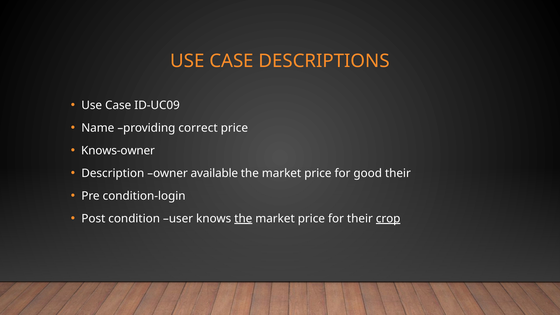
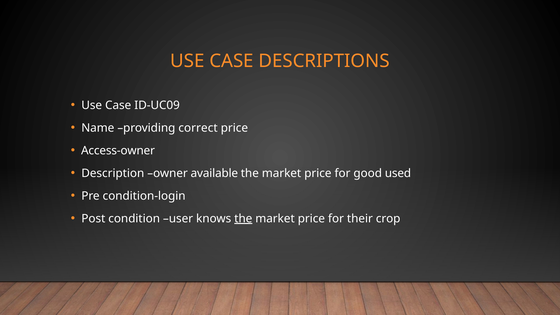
Knows-owner: Knows-owner -> Access-owner (118, 151)
good their: their -> used (398, 173)
crop underline: present -> none (388, 218)
